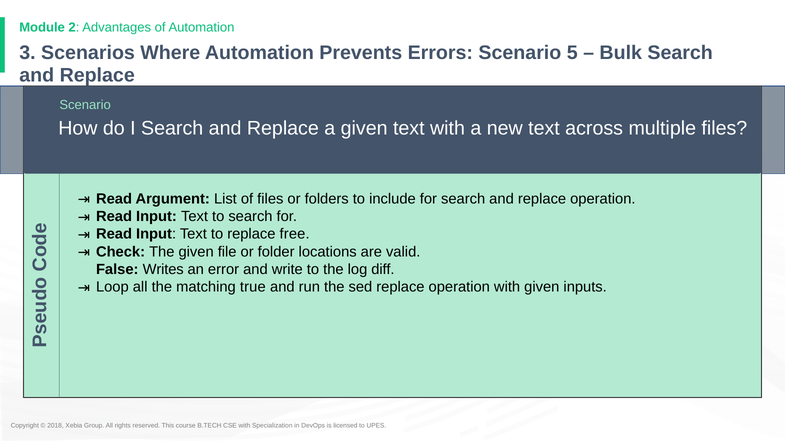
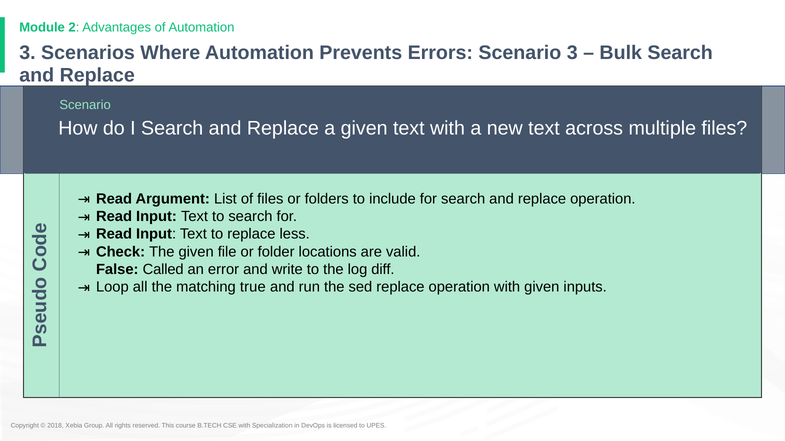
Scenario 5: 5 -> 3 (572, 53)
free: free -> less (295, 234)
Writes: Writes -> Called (163, 270)
